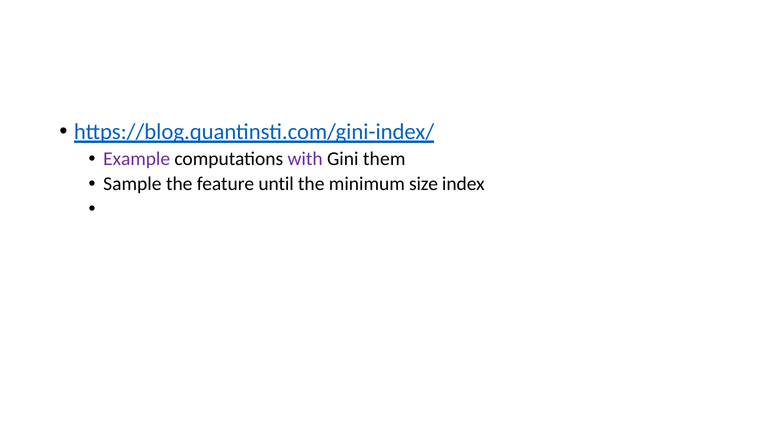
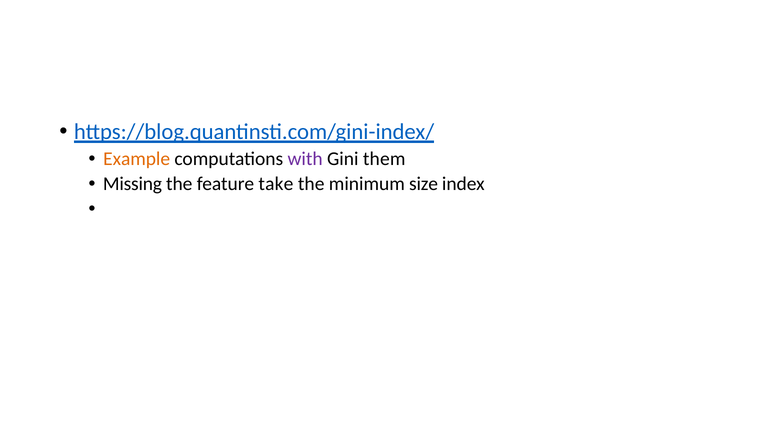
Example colour: purple -> orange (137, 159)
Sample: Sample -> Missing (132, 184)
until: until -> take (276, 184)
